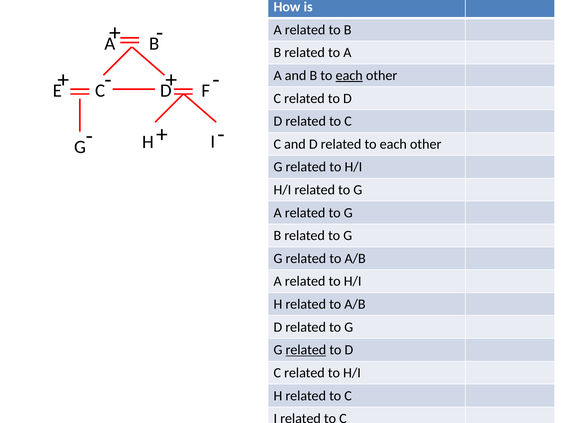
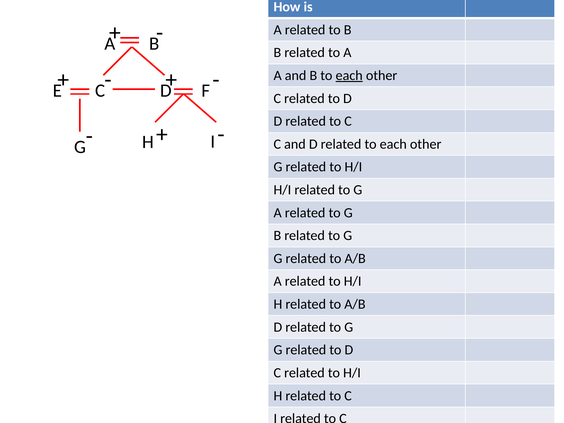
related underline: present -> none (306, 350)
